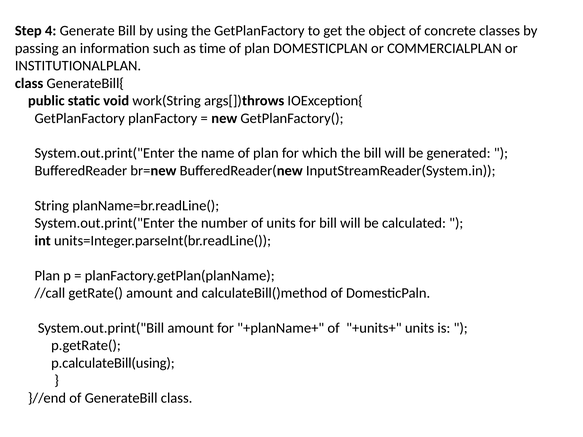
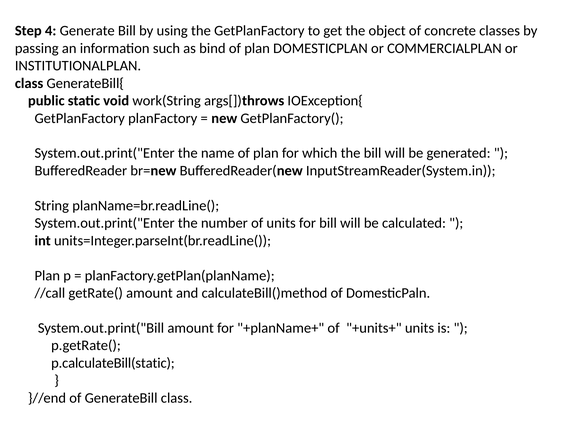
time: time -> bind (212, 48)
p.calculateBill(using: p.calculateBill(using -> p.calculateBill(static (113, 363)
